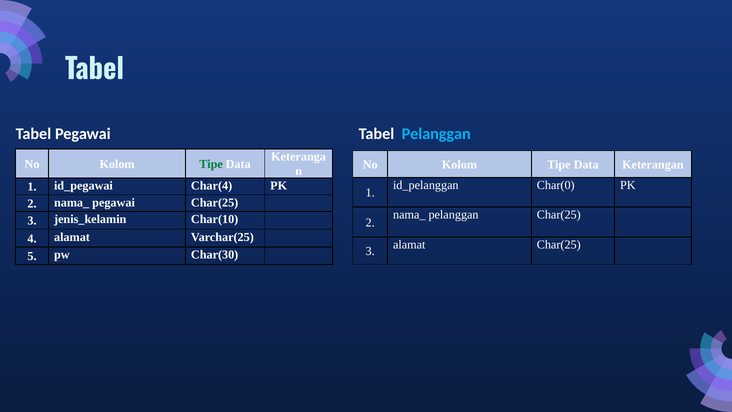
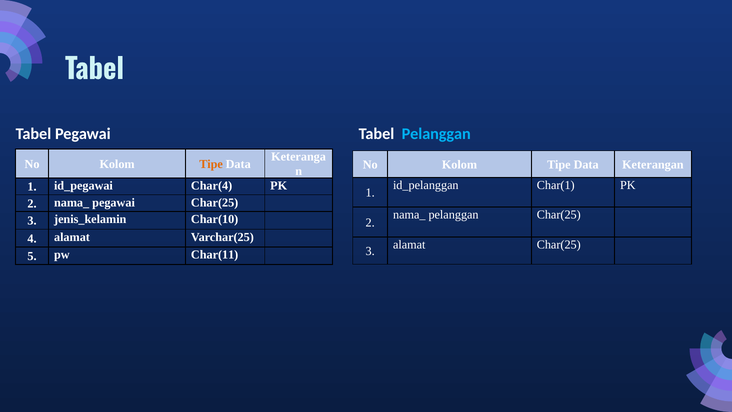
Tipe colour: green -> orange (211, 164)
Char(0: Char(0 -> Char(1 (556, 185)
Char(30: Char(30 -> Char(11 (215, 255)
